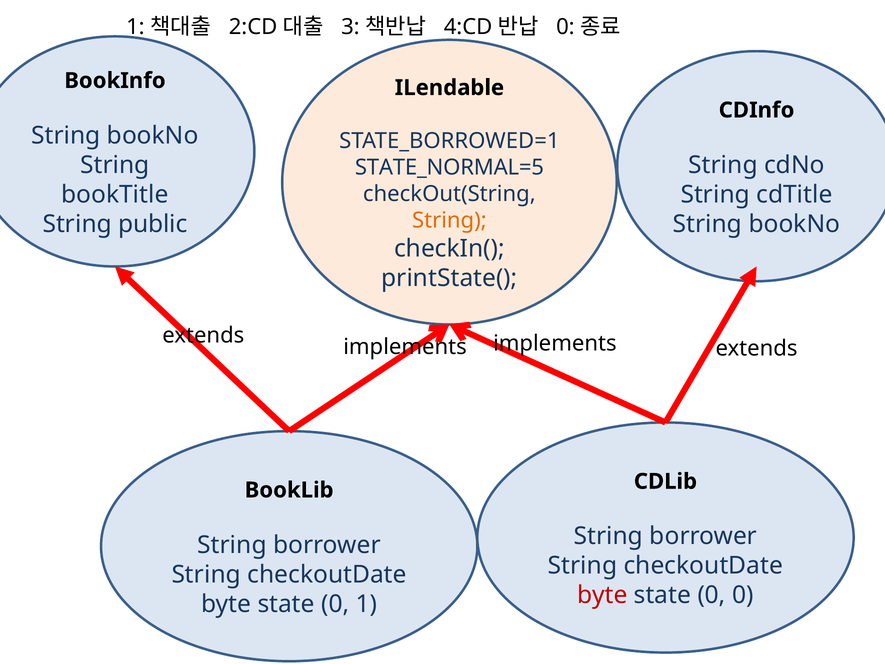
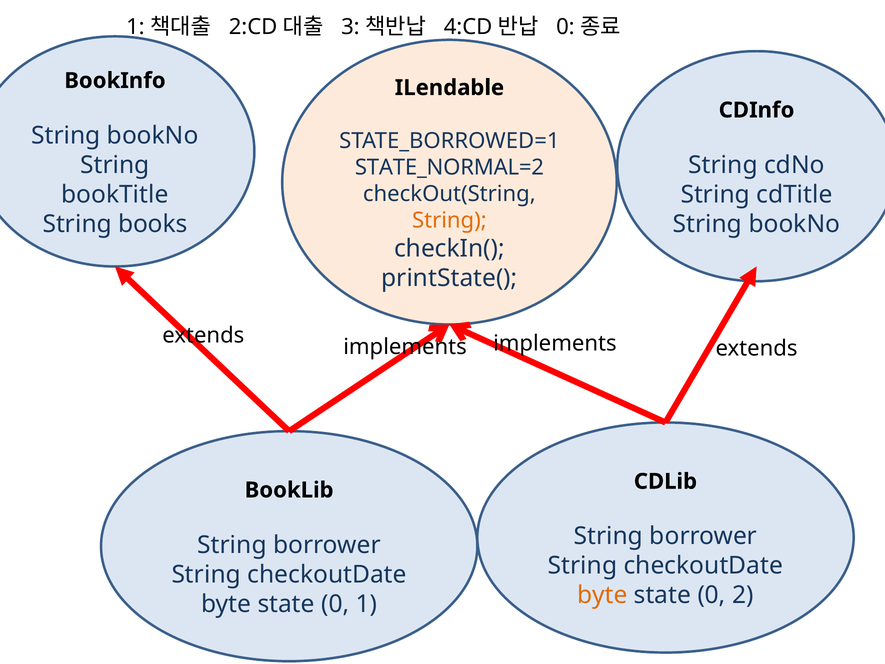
STATE_NORMAL=5: STATE_NORMAL=5 -> STATE_NORMAL=2 (449, 167)
public: public -> books (153, 224)
byte colour: red -> orange (602, 595)
0 0: 0 -> 2 (743, 595)
